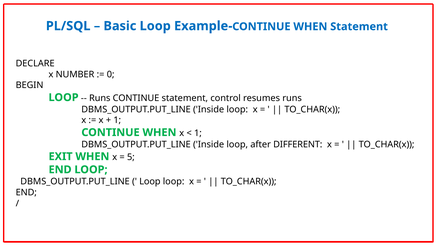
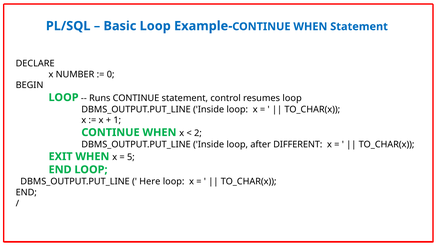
resumes runs: runs -> loop (292, 98)
1: 1 -> 2 (198, 133)
Loop: Loop -> Here (150, 182)
